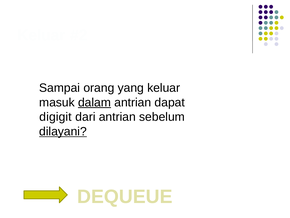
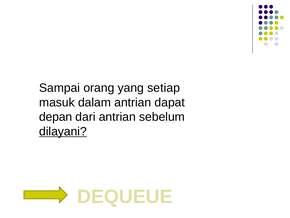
yang keluar: keluar -> setiap (164, 88)
dalam underline: present -> none (94, 102)
digigit: digigit -> depan (56, 117)
